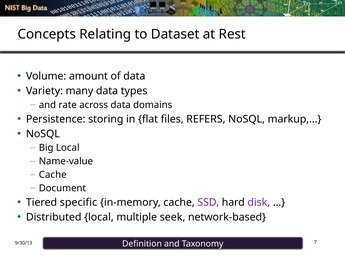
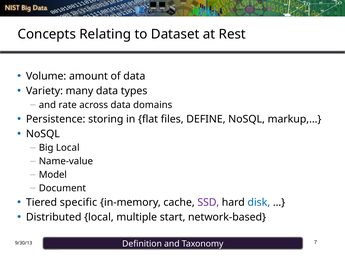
REFERS: REFERS -> DEFINE (206, 119)
Cache: Cache -> Model (53, 174)
disk colour: purple -> blue (259, 202)
seek: seek -> start (173, 217)
